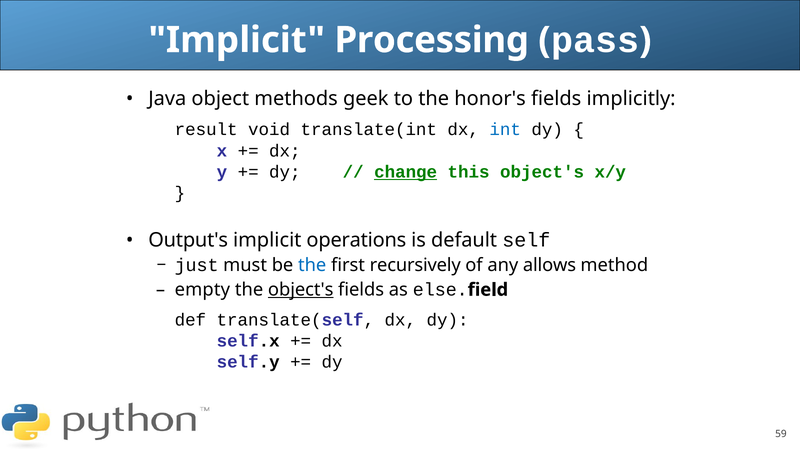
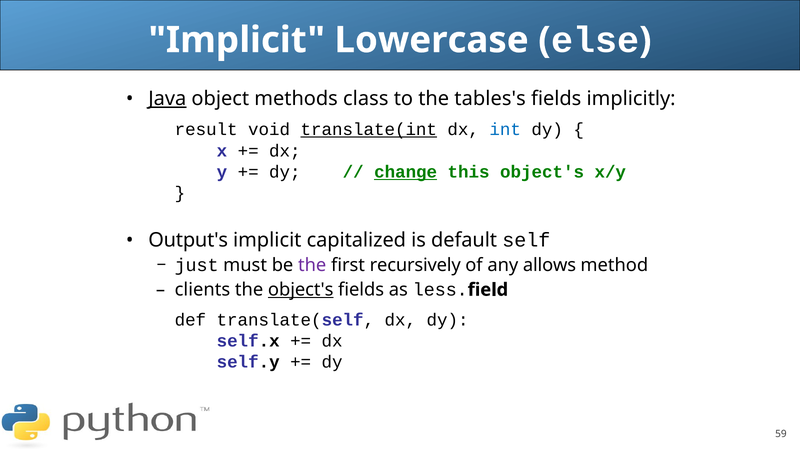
Processing: Processing -> Lowercase (432, 40)
pass: pass -> else (595, 40)
Java underline: none -> present (167, 99)
geek: geek -> class (366, 99)
honor's: honor's -> tables's (490, 99)
translate(int underline: none -> present (369, 130)
operations: operations -> capitalized (356, 240)
the colour: blue -> purple (312, 265)
empty: empty -> clients (202, 290)
else: else -> less (440, 290)
